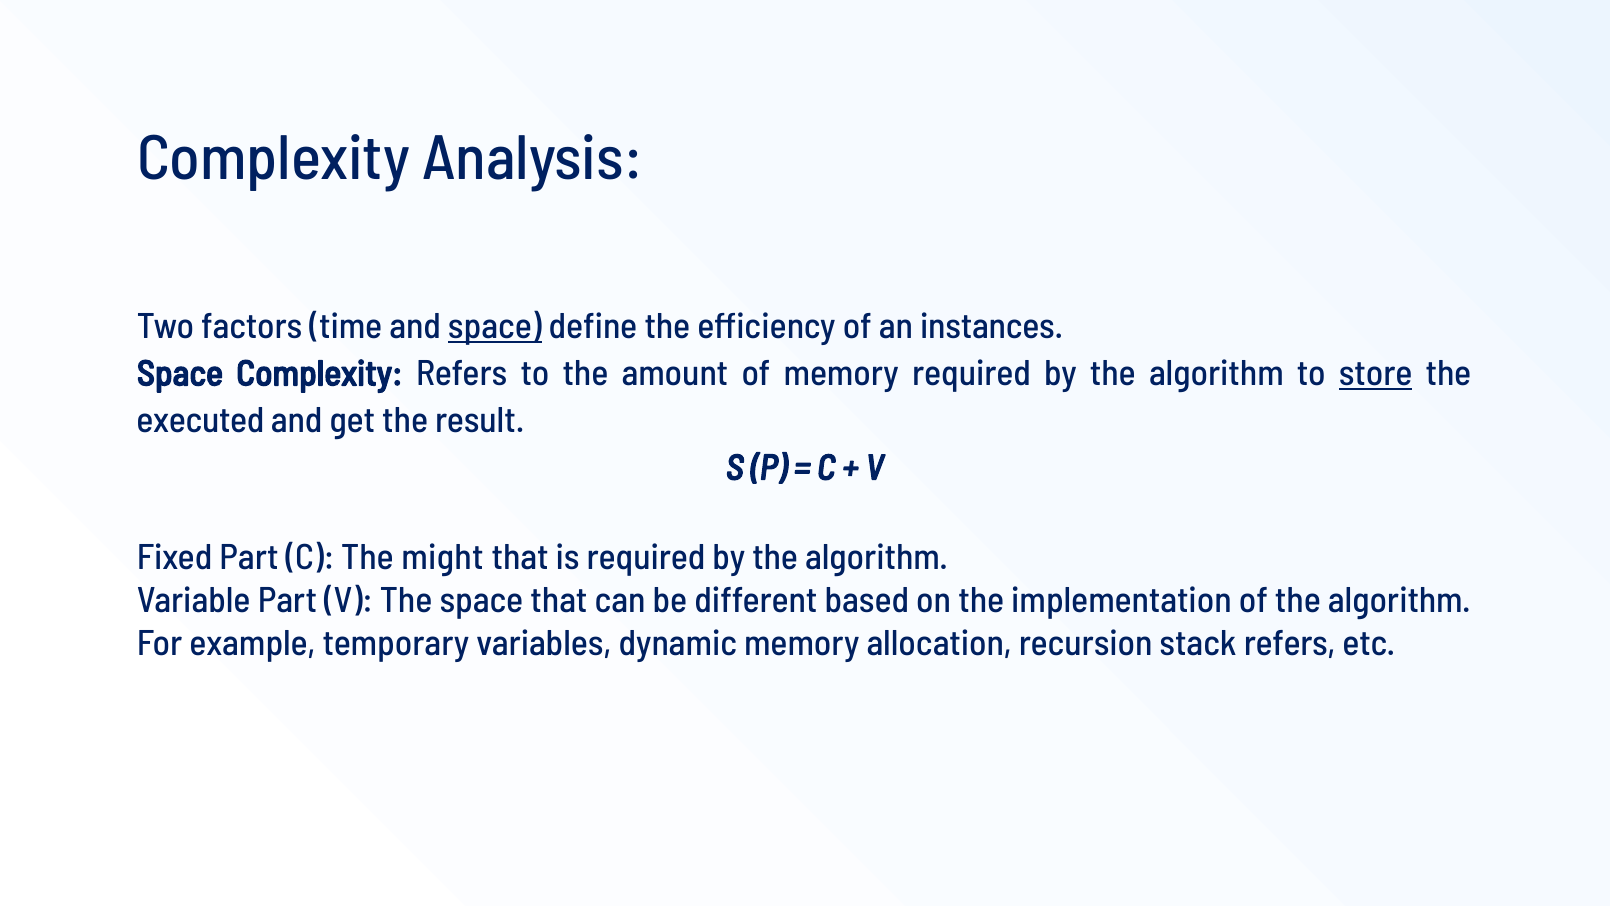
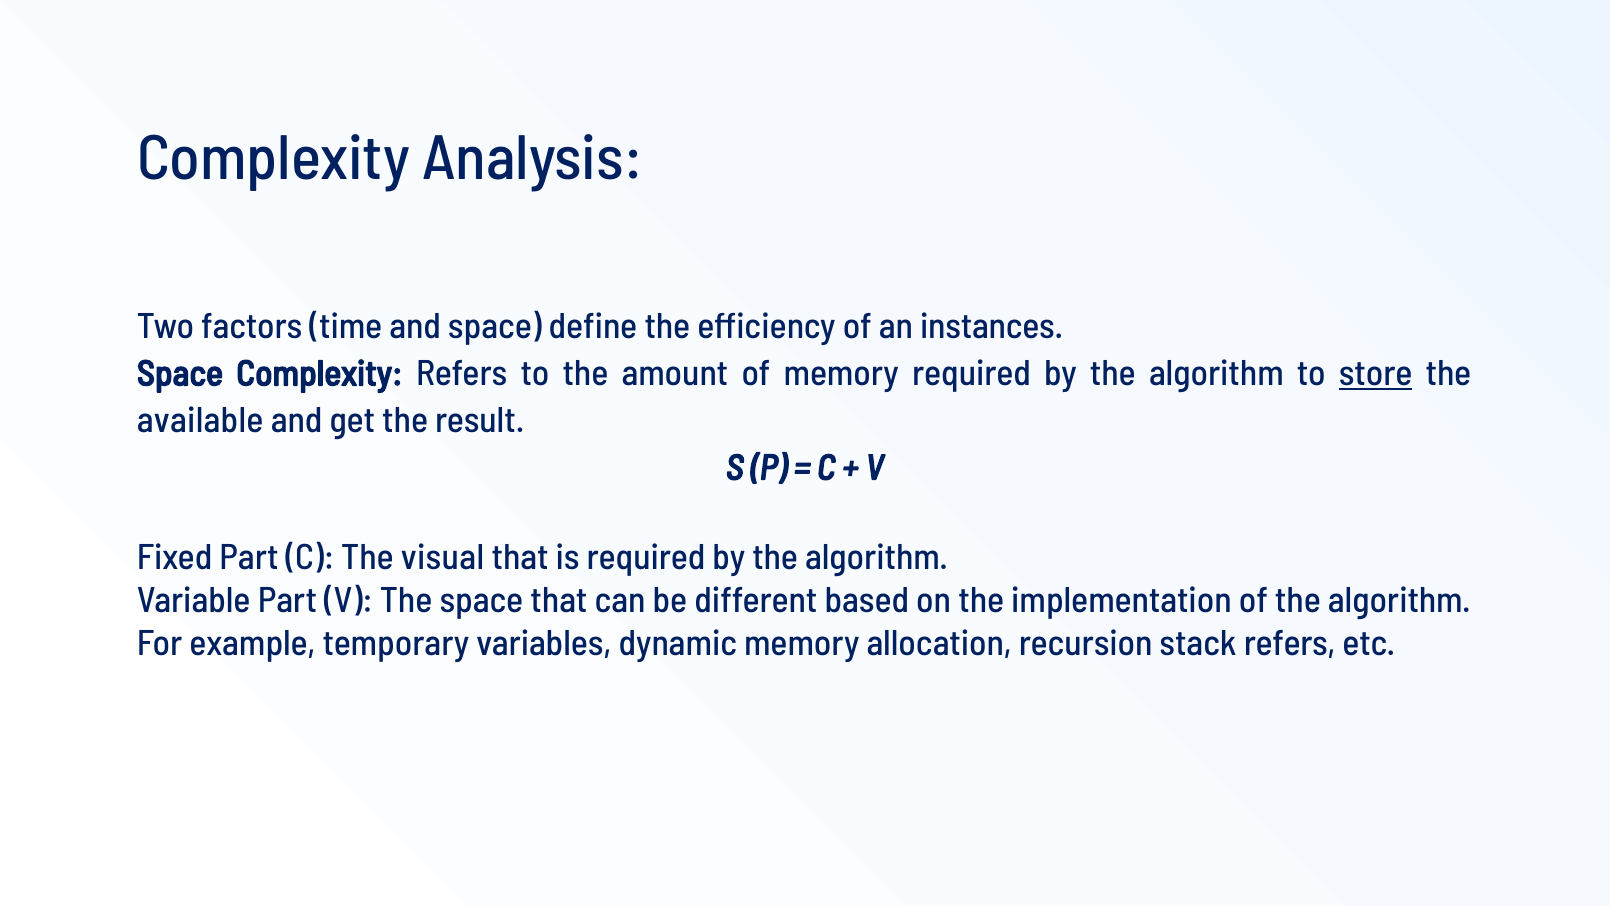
space underline: present -> none (495, 326)
executed: executed -> available (200, 421)
might: might -> visual (442, 558)
